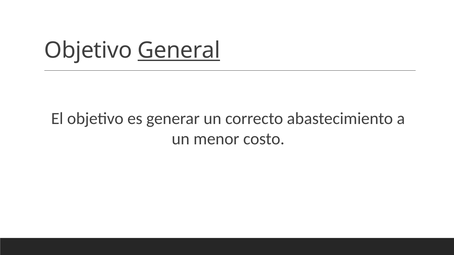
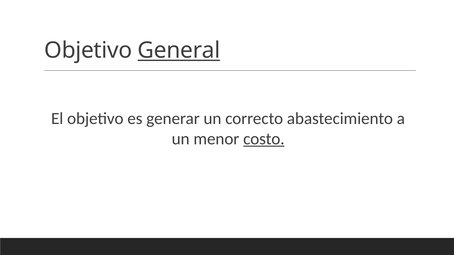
costo underline: none -> present (264, 139)
